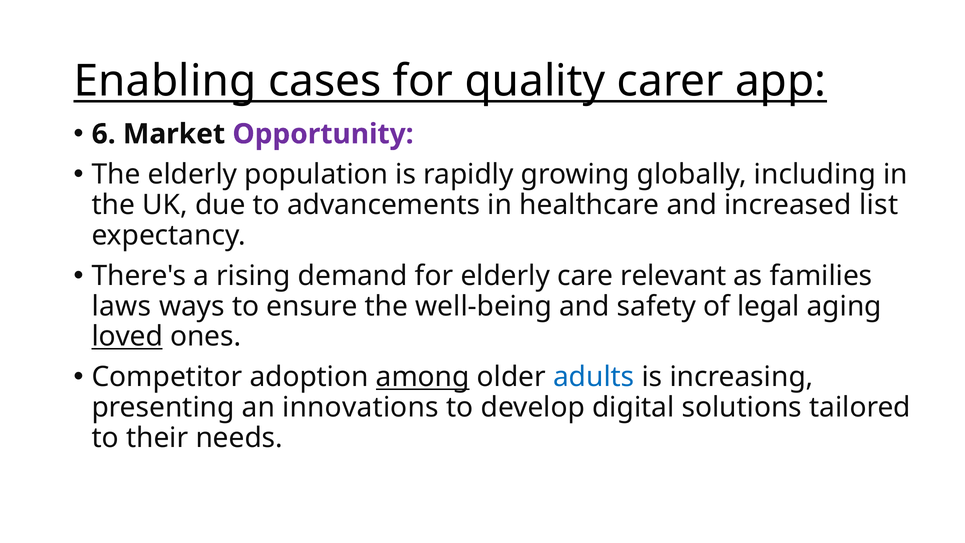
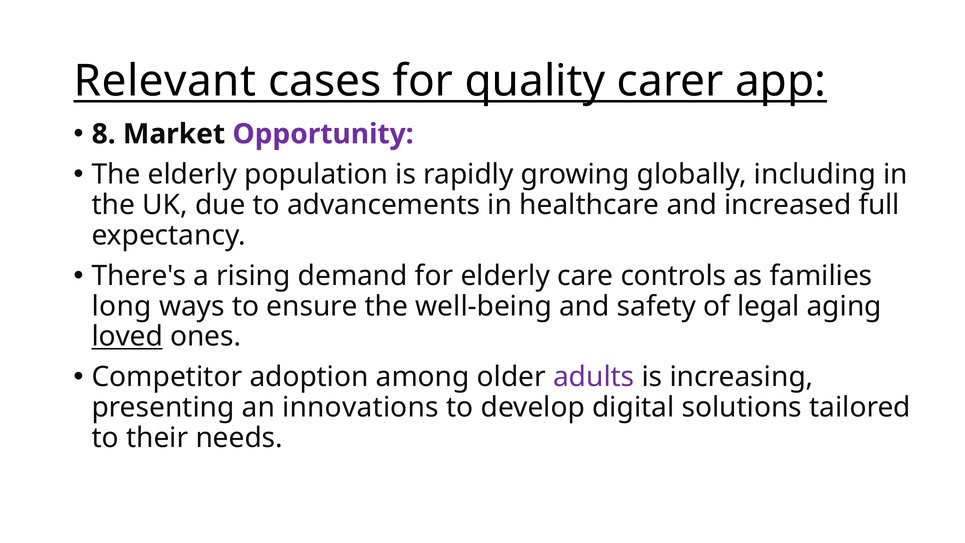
Enabling: Enabling -> Relevant (165, 81)
6: 6 -> 8 (104, 134)
list: list -> full (879, 205)
relevant: relevant -> controls (673, 276)
laws: laws -> long (122, 306)
among underline: present -> none (423, 377)
adults colour: blue -> purple (594, 377)
